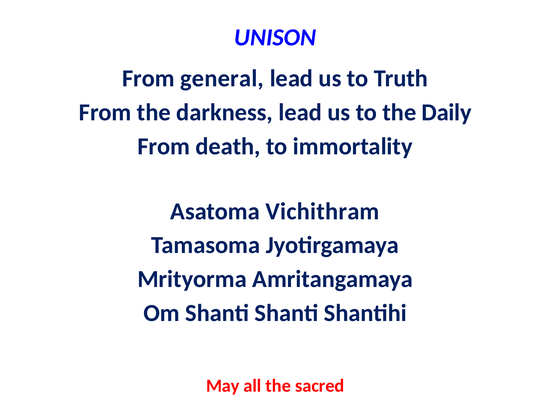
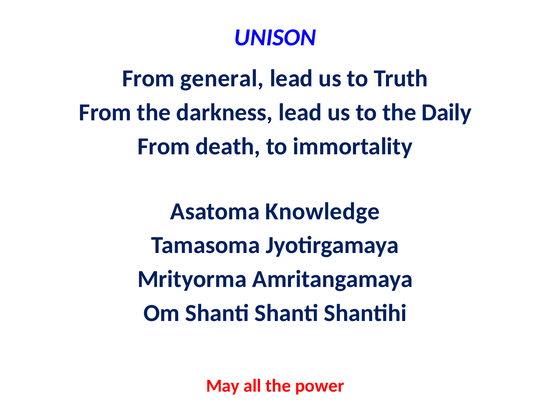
Vichithram: Vichithram -> Knowledge (323, 211)
sacred: sacred -> power (320, 386)
